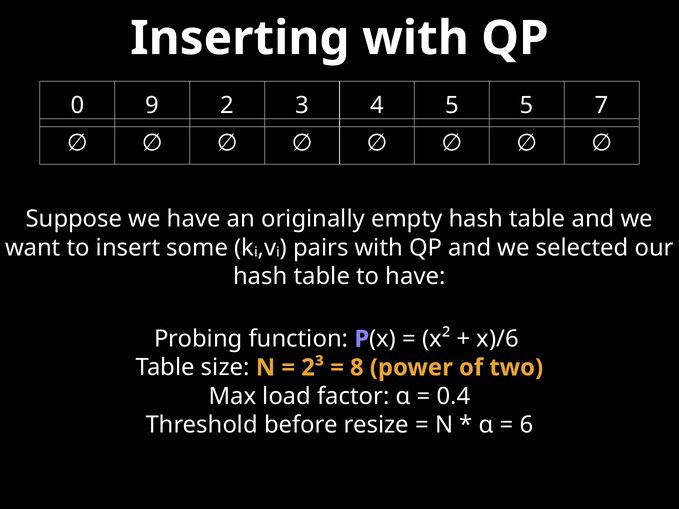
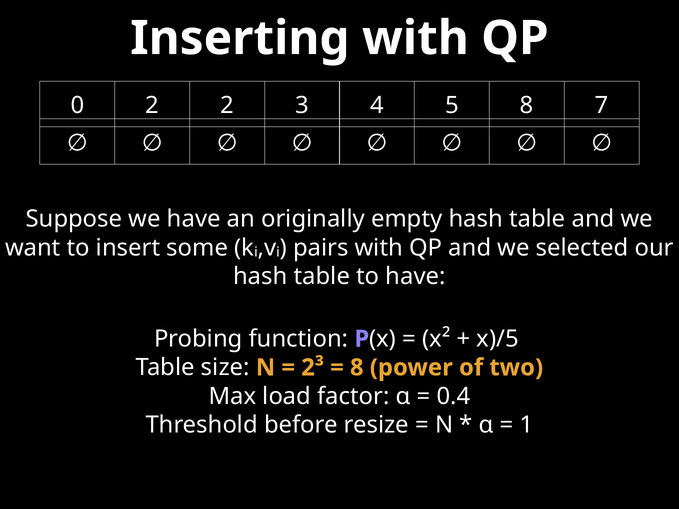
0 9: 9 -> 2 (152, 106)
5 5: 5 -> 8 (527, 106)
x)/6: x)/6 -> x)/5 (498, 339)
6: 6 -> 1 (526, 425)
